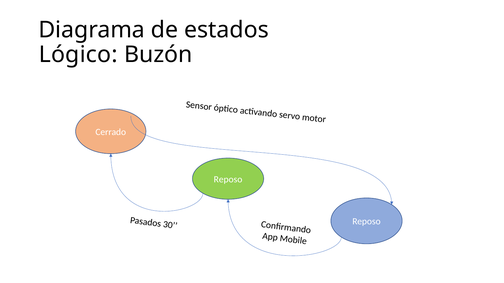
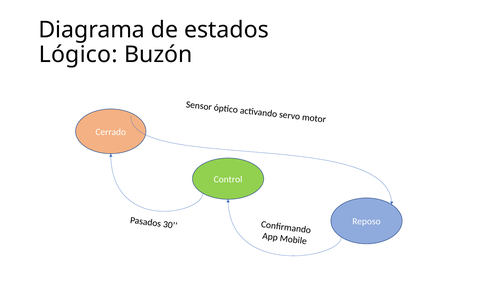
Reposo: Reposo -> Control (228, 180)
